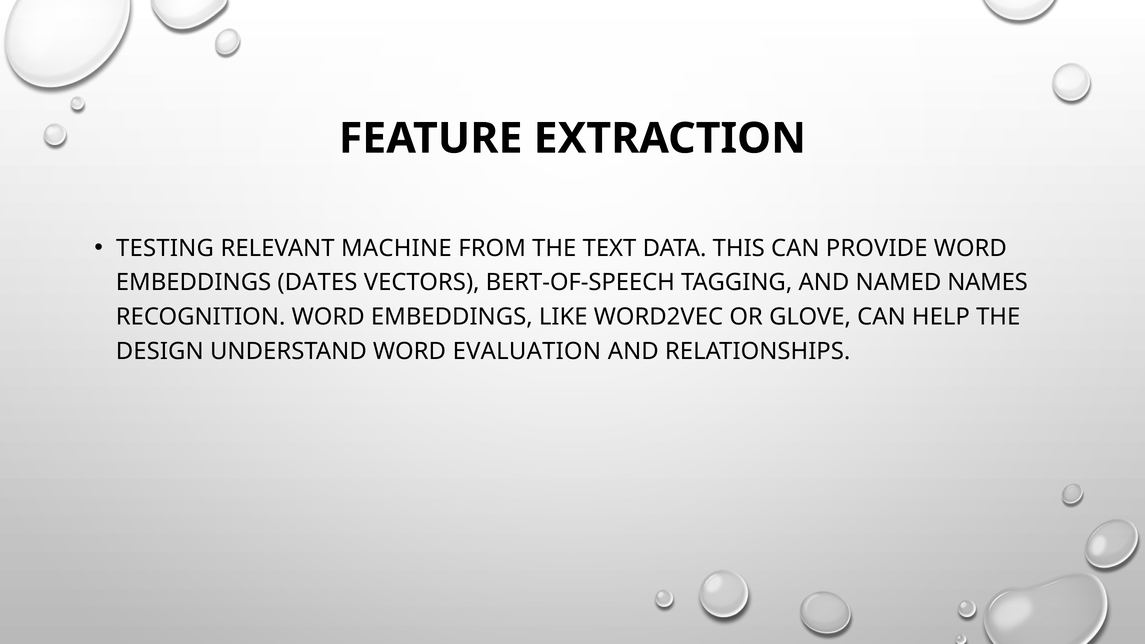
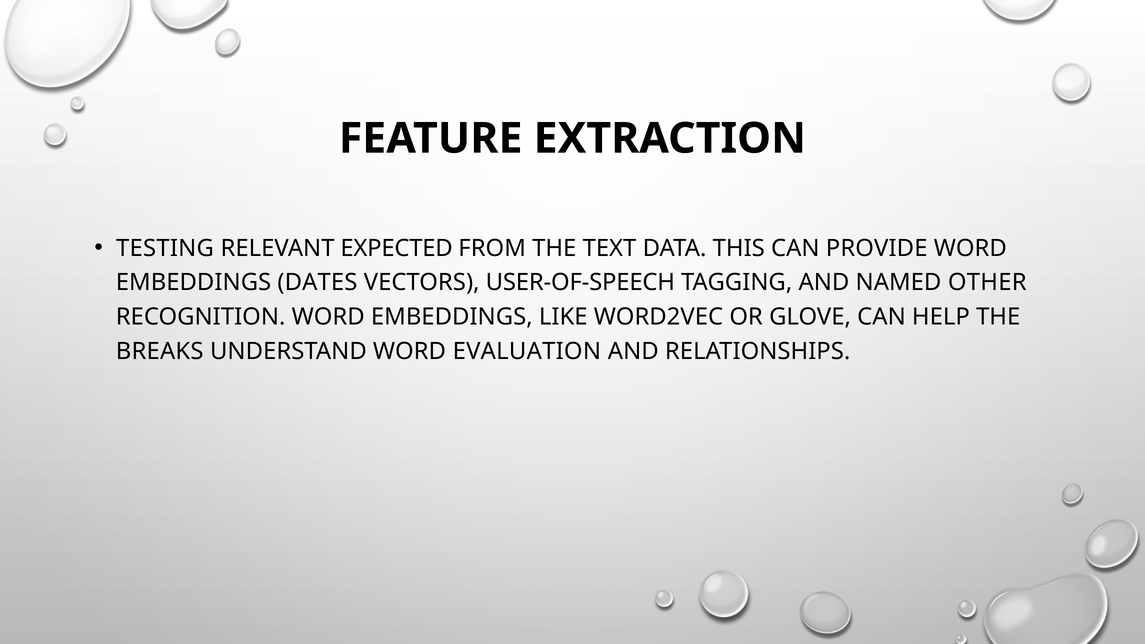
MACHINE: MACHINE -> EXPECTED (397, 248)
BERT-OF-SPEECH: BERT-OF-SPEECH -> USER-OF-SPEECH (580, 283)
NAMES: NAMES -> OTHER (987, 283)
DESIGN: DESIGN -> BREAKS (160, 351)
